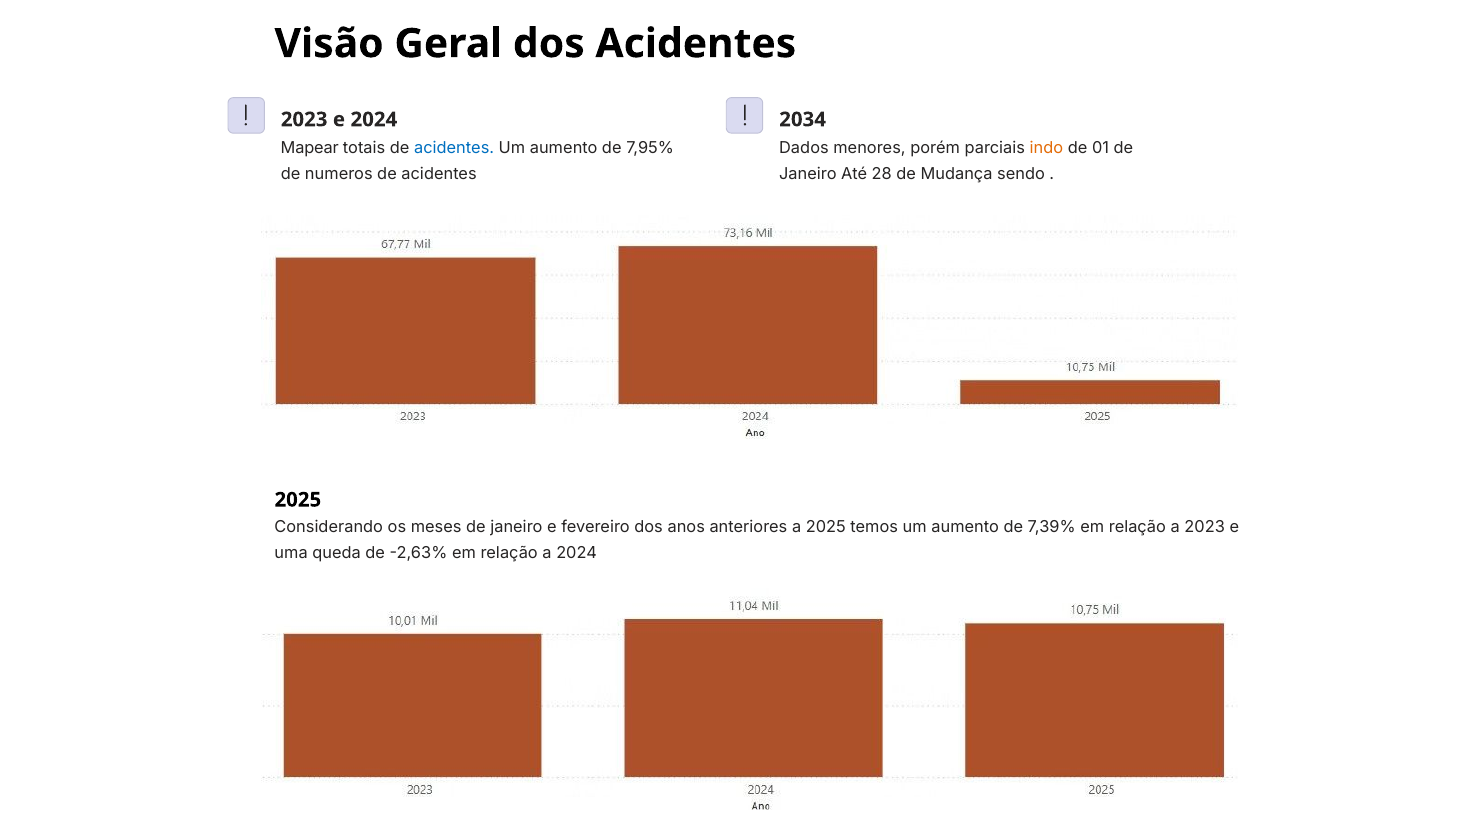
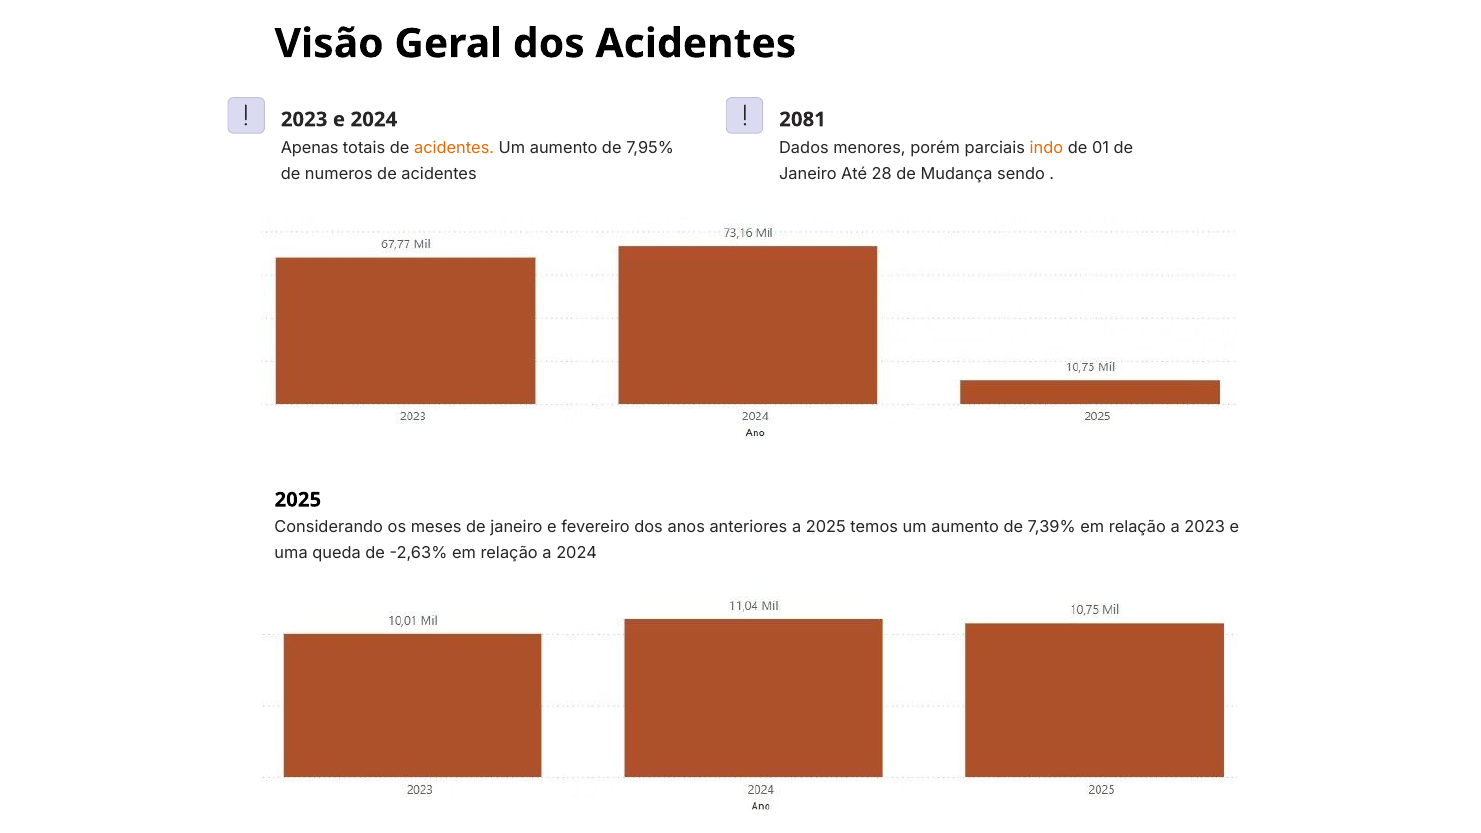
2034: 2034 -> 2081 (803, 120)
Mapear: Mapear -> Apenas (310, 148)
acidentes colour: blue -> orange (454, 148)
